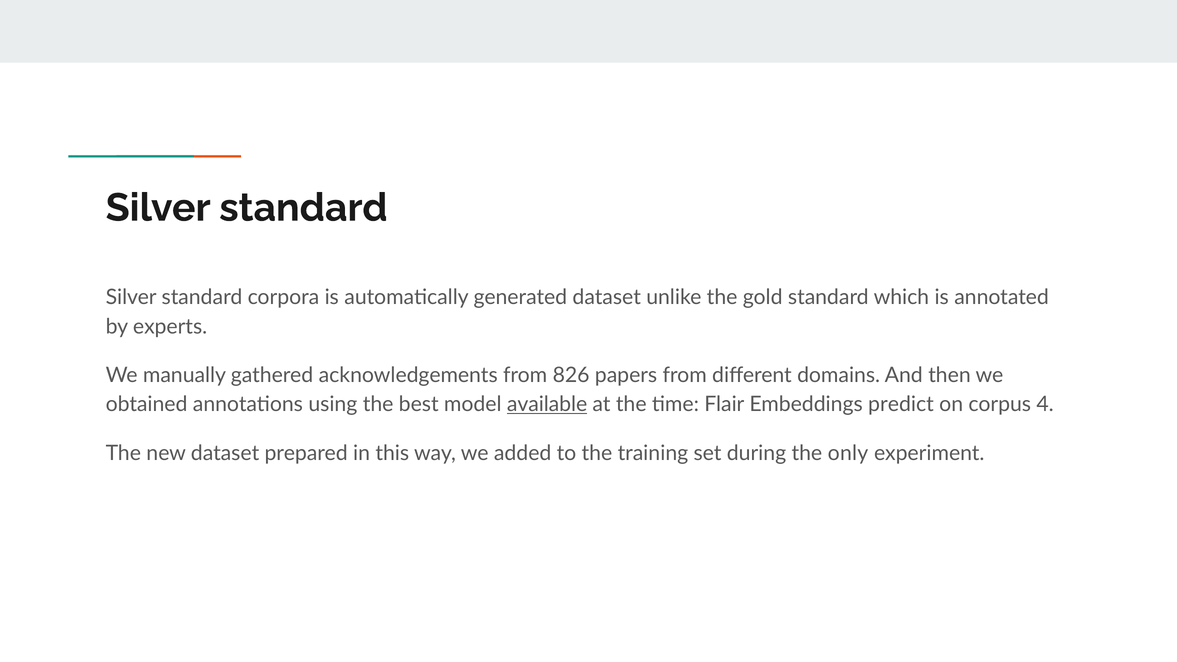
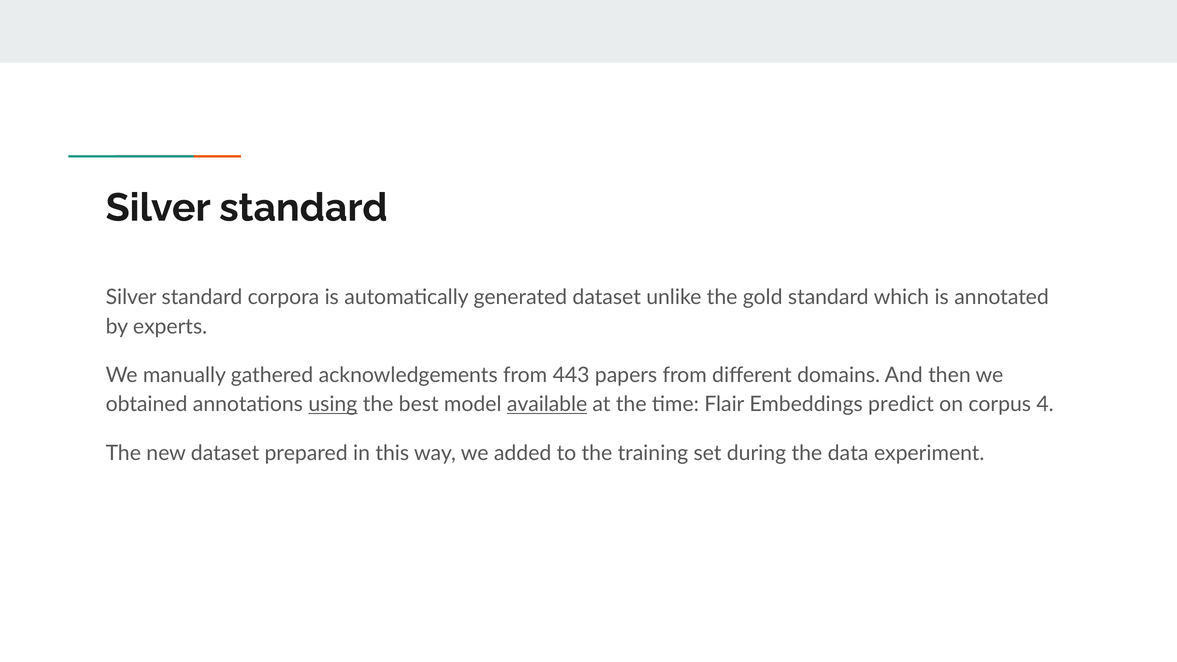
826: 826 -> 443 (571, 375)
using underline: none -> present (333, 405)
only: only -> data (848, 453)
